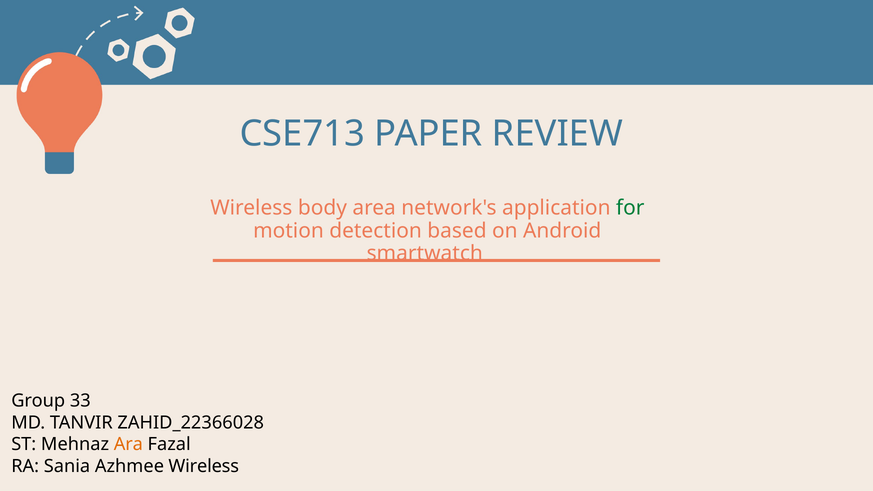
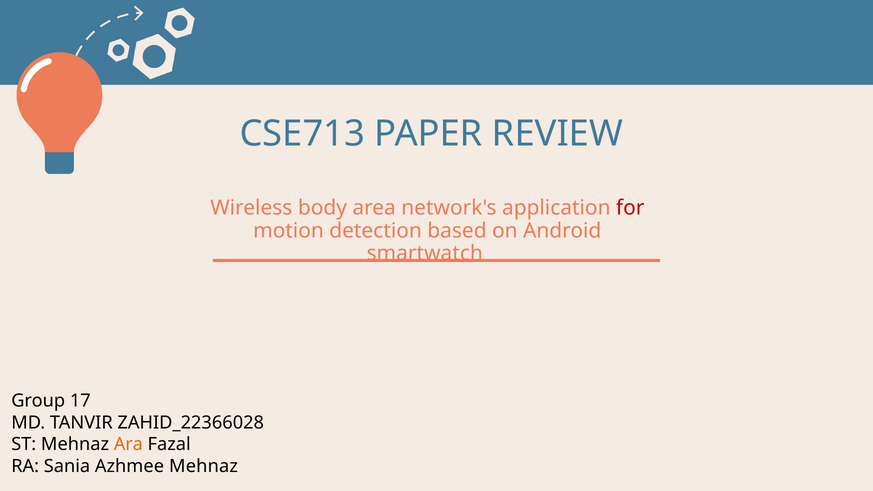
for colour: green -> red (630, 208)
33: 33 -> 17 (80, 401)
Azhmee Wireless: Wireless -> Mehnaz (204, 466)
